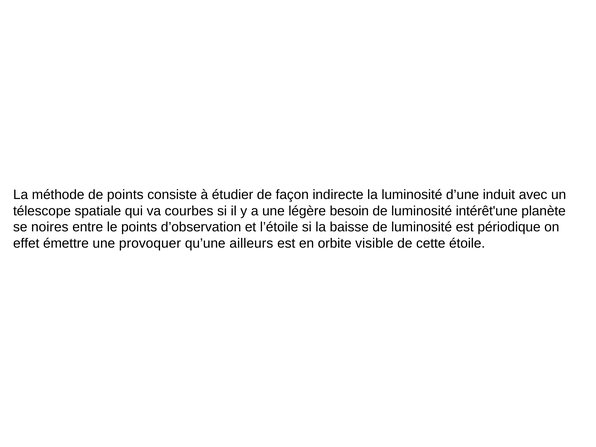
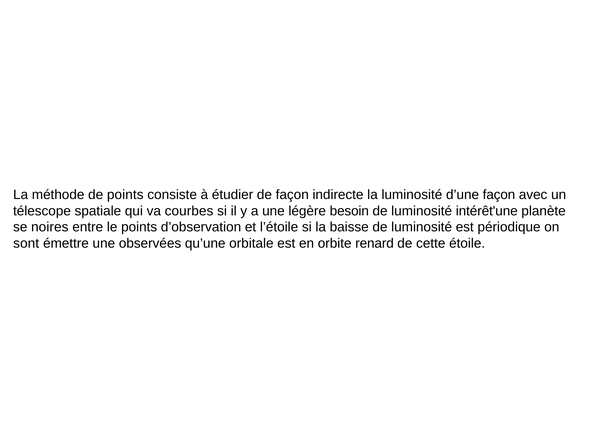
d’une induit: induit -> façon (499, 195)
effet: effet -> sont (26, 243)
provoquer: provoquer -> observées (150, 243)
ailleurs: ailleurs -> orbitale (251, 243)
visible: visible -> renard (375, 243)
